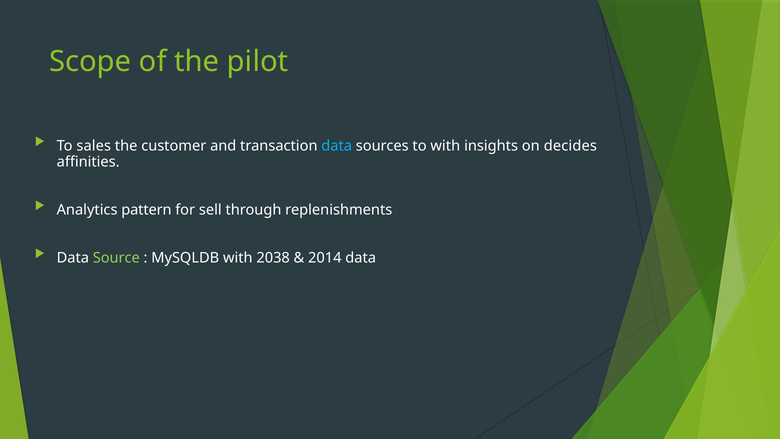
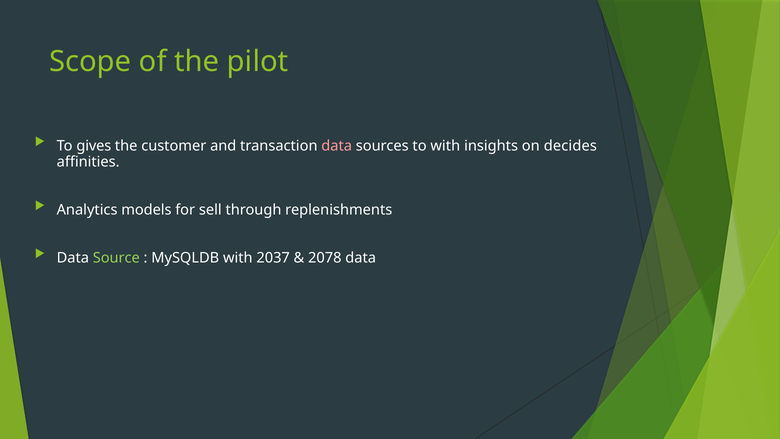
sales: sales -> gives (94, 146)
data colour: light blue -> pink (337, 146)
pattern: pattern -> models (146, 210)
2038: 2038 -> 2037 (273, 258)
2014: 2014 -> 2078 (325, 258)
